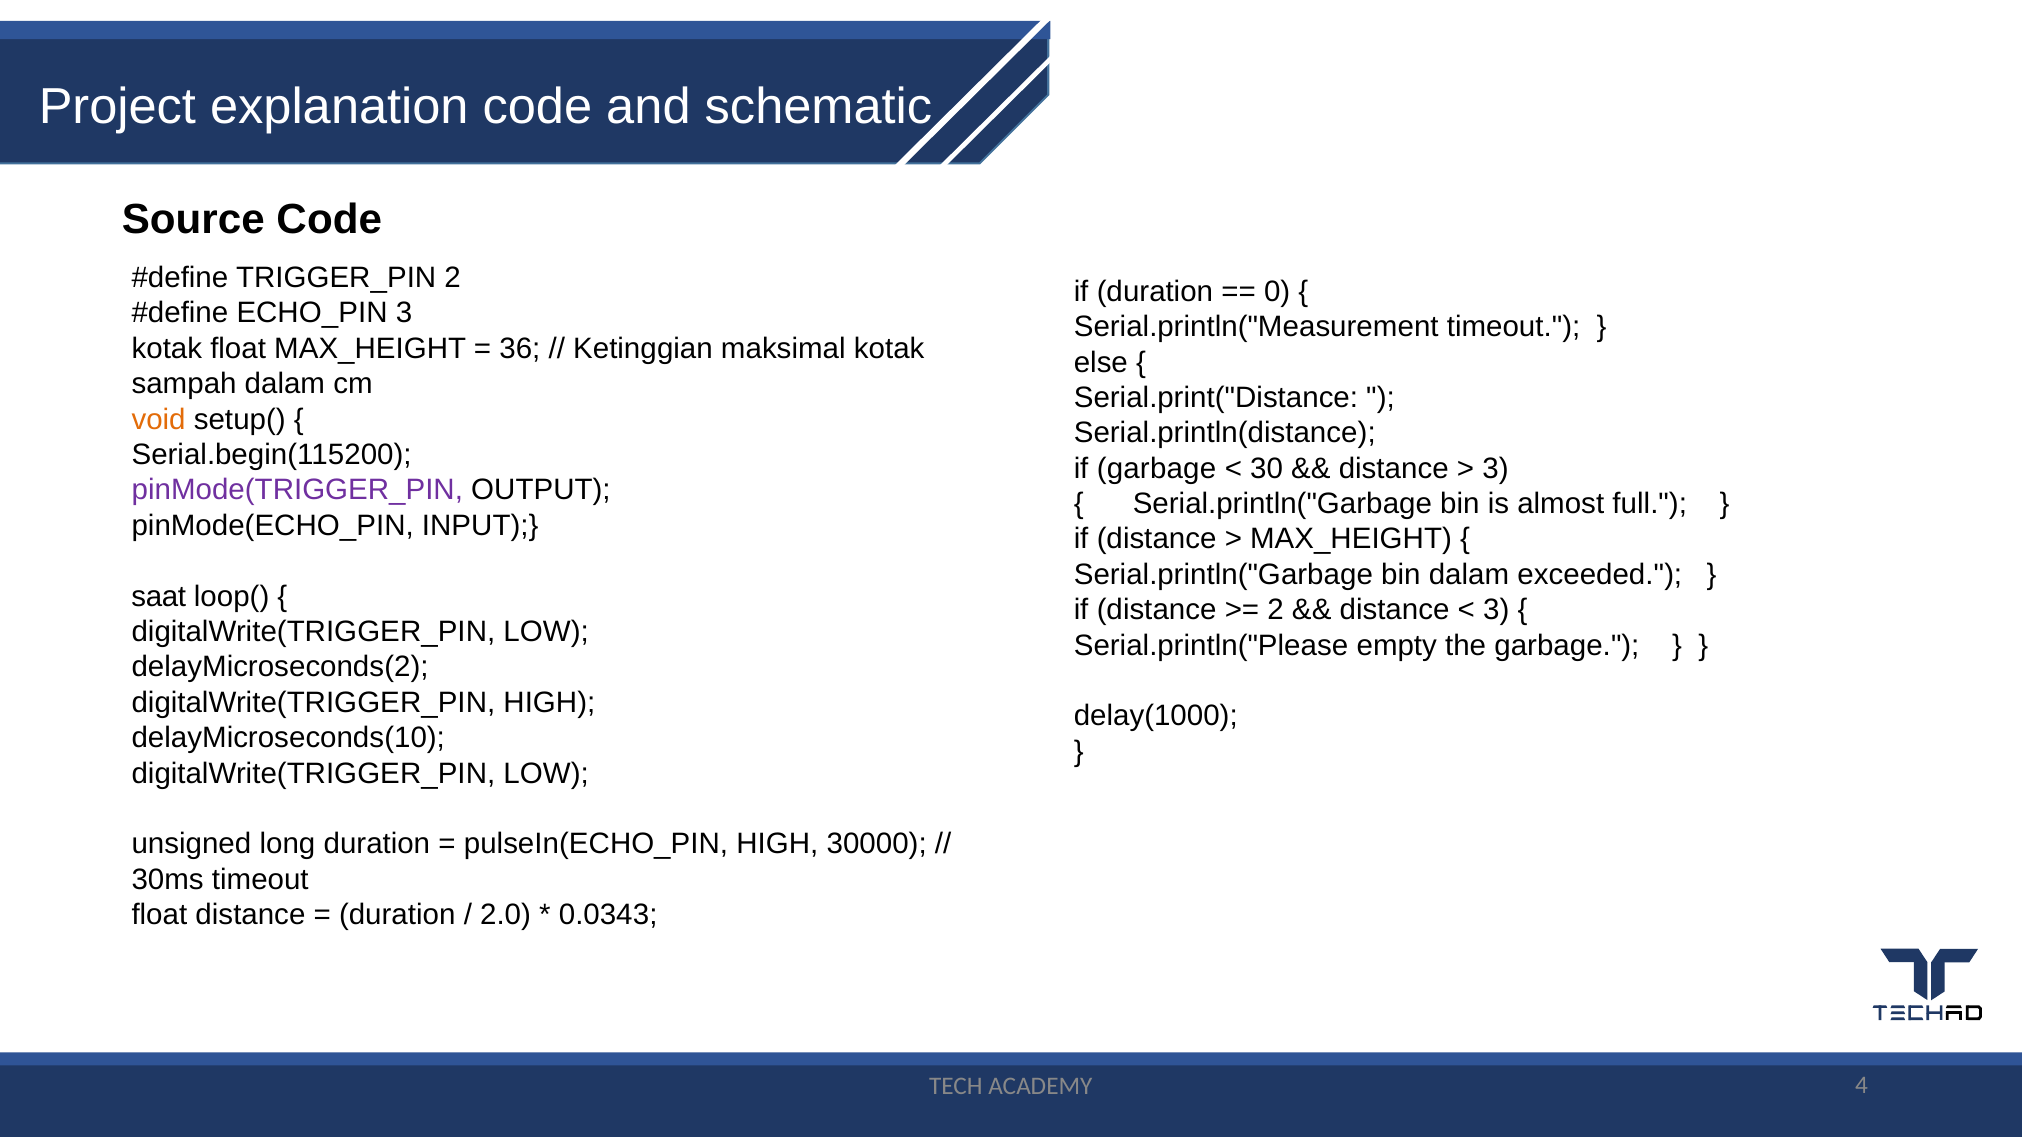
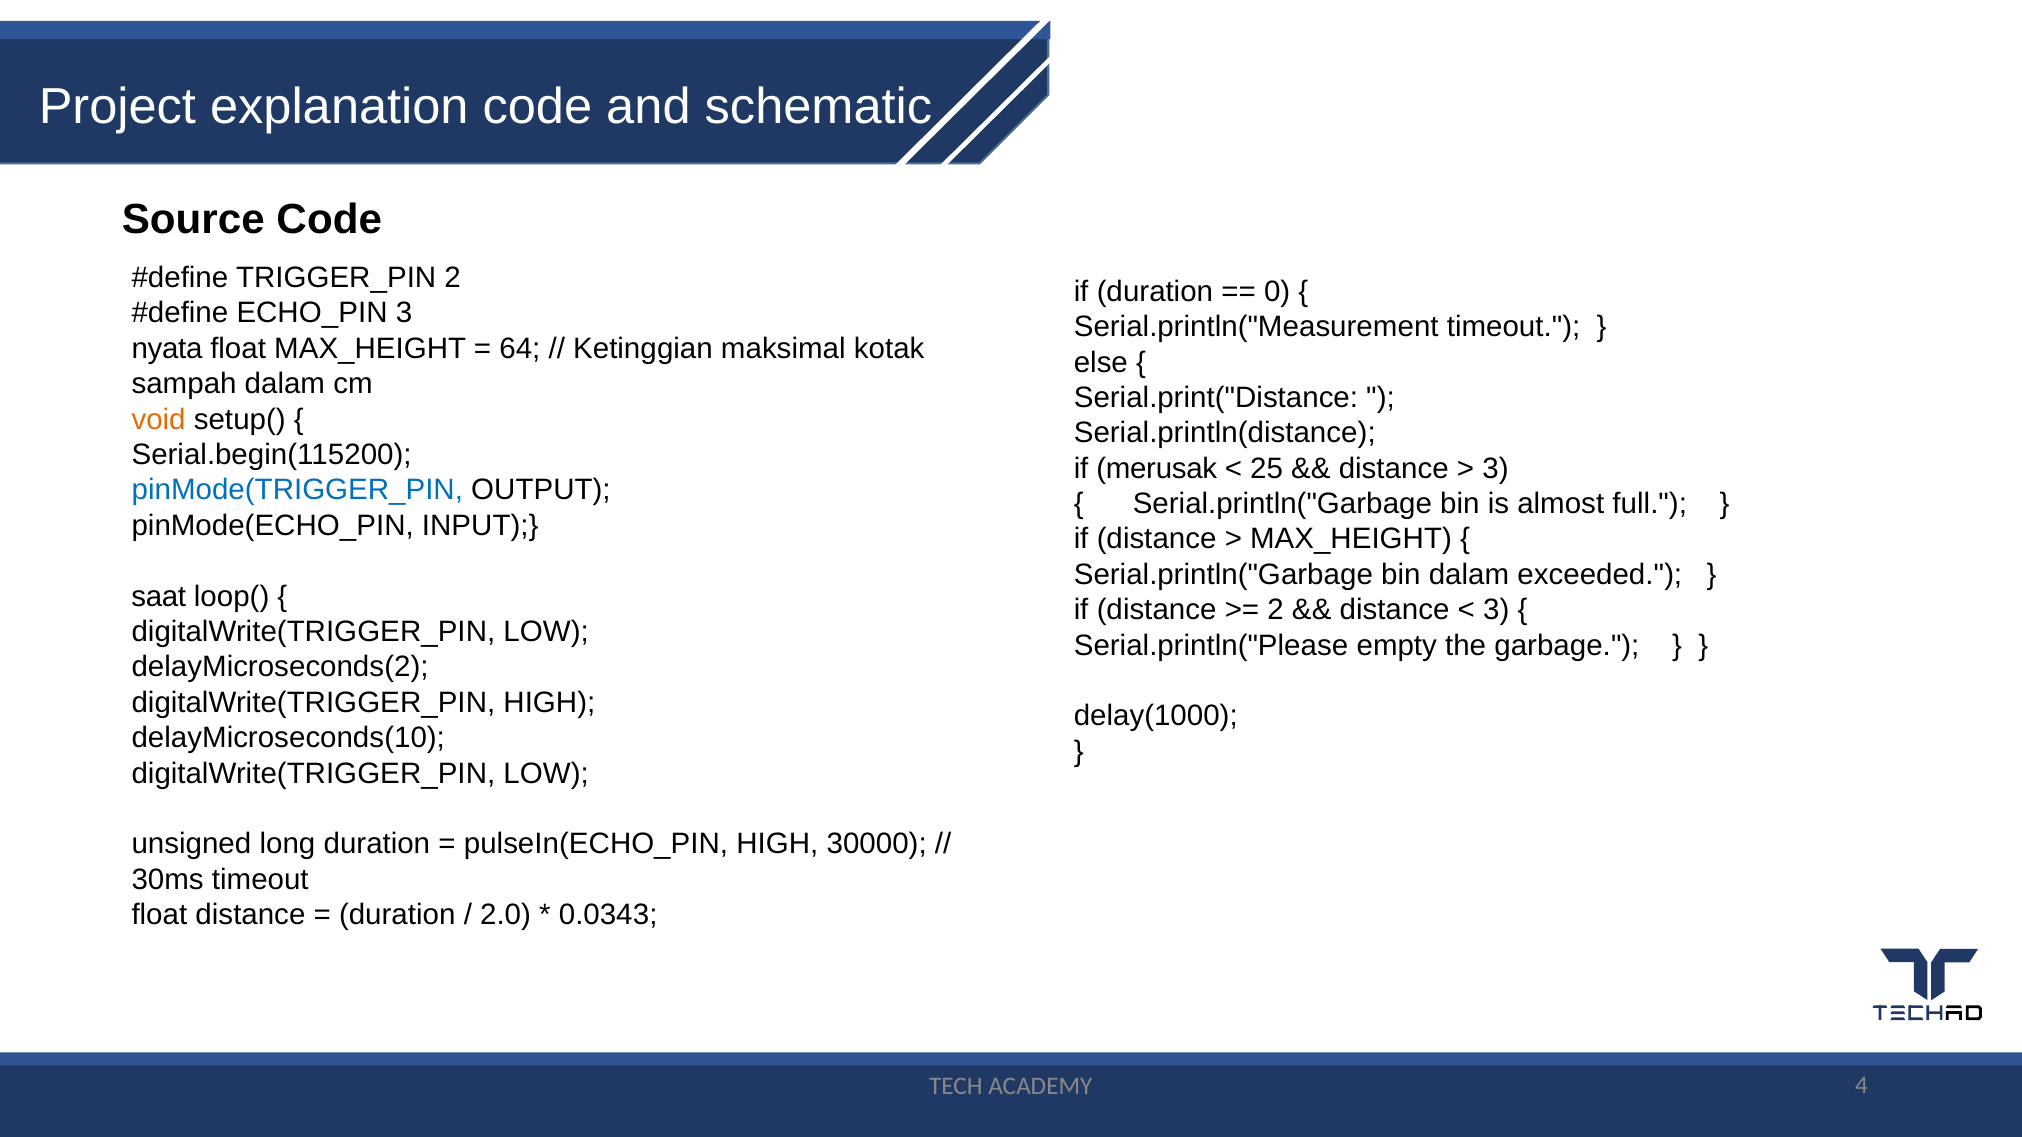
kotak: kotak -> nyata (167, 349)
36: 36 -> 64 (520, 349)
if garbage: garbage -> merusak (1157, 469)
30: 30 -> 25 (1267, 469)
pinMode(TRIGGER_PIN colour: purple -> blue (297, 490)
